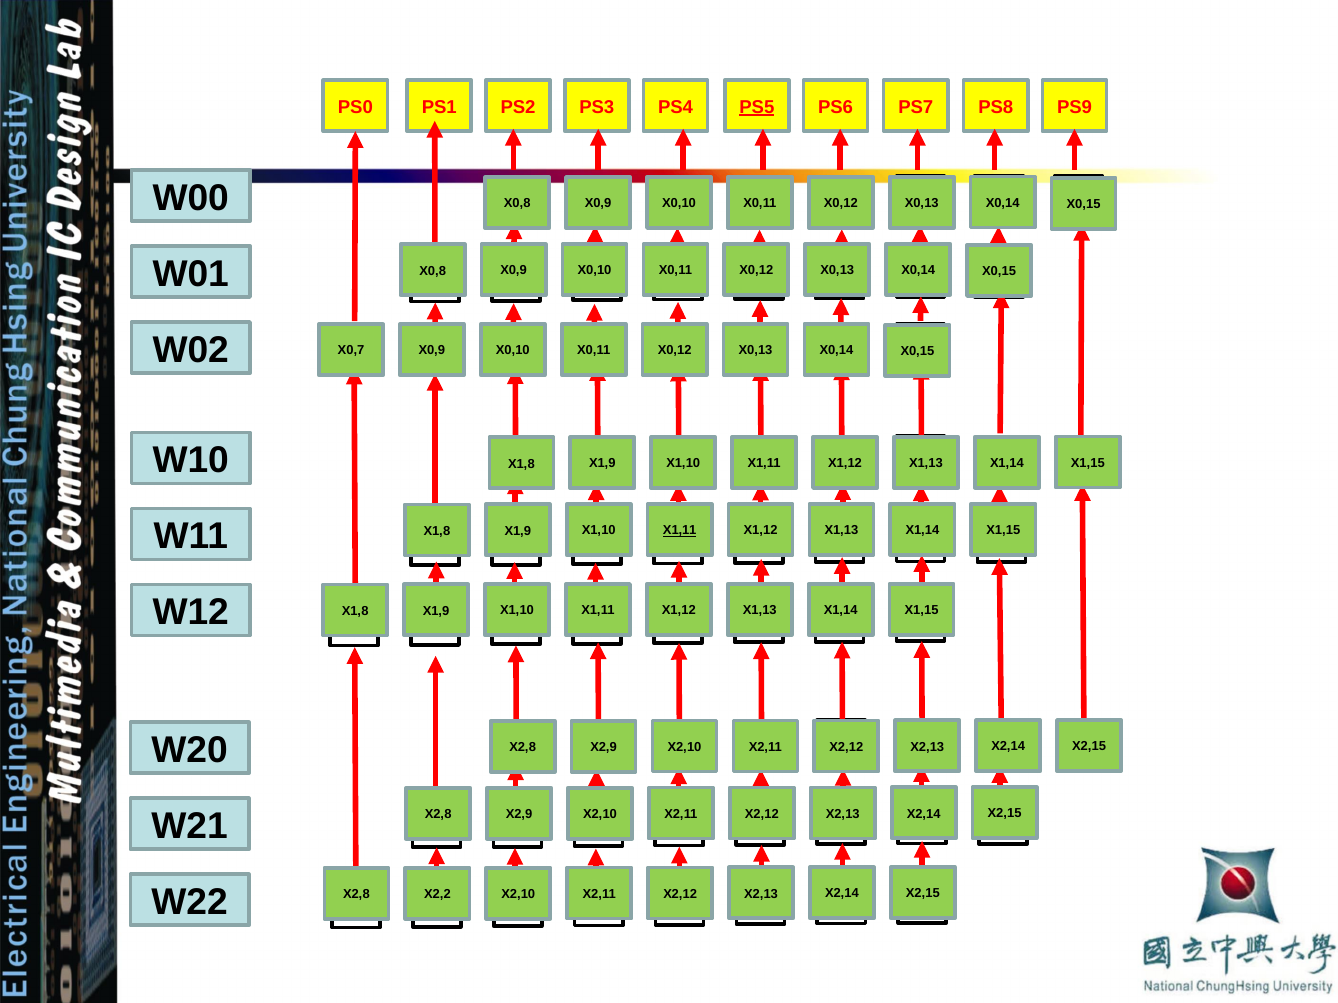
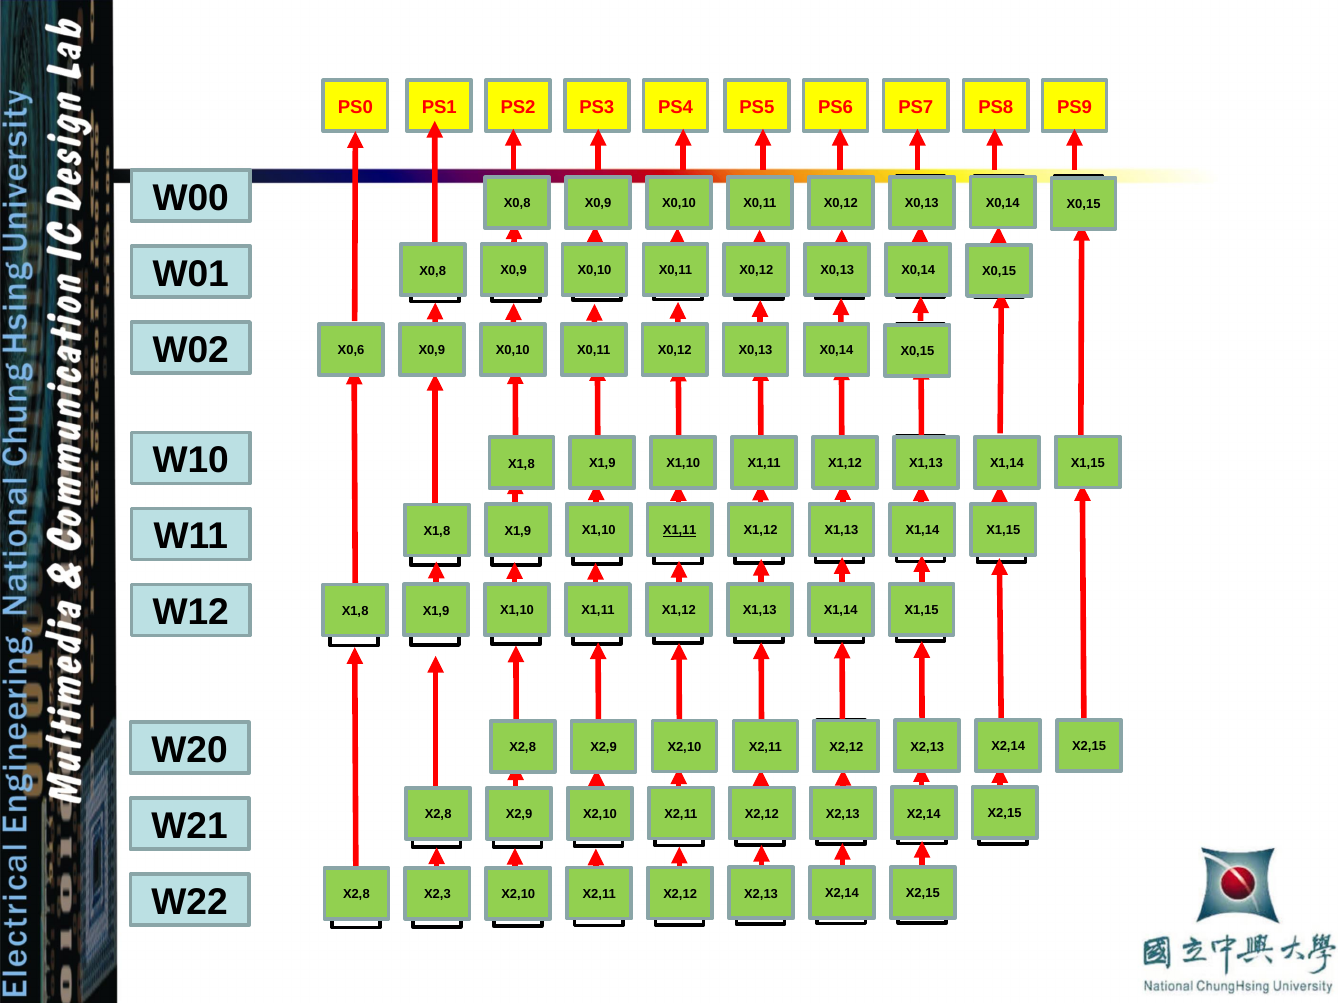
PS5 underline: present -> none (757, 107)
X0,7: X0,7 -> X0,6 (351, 351)
X2,2: X2,2 -> X2,3 (437, 895)
